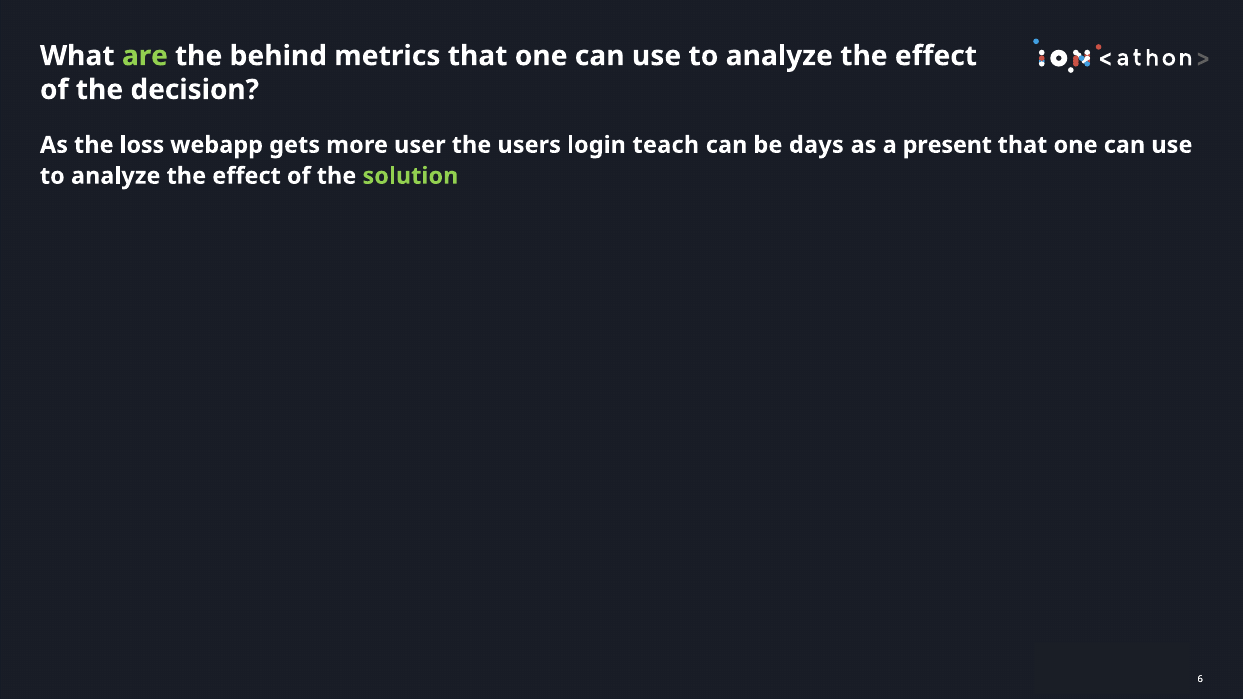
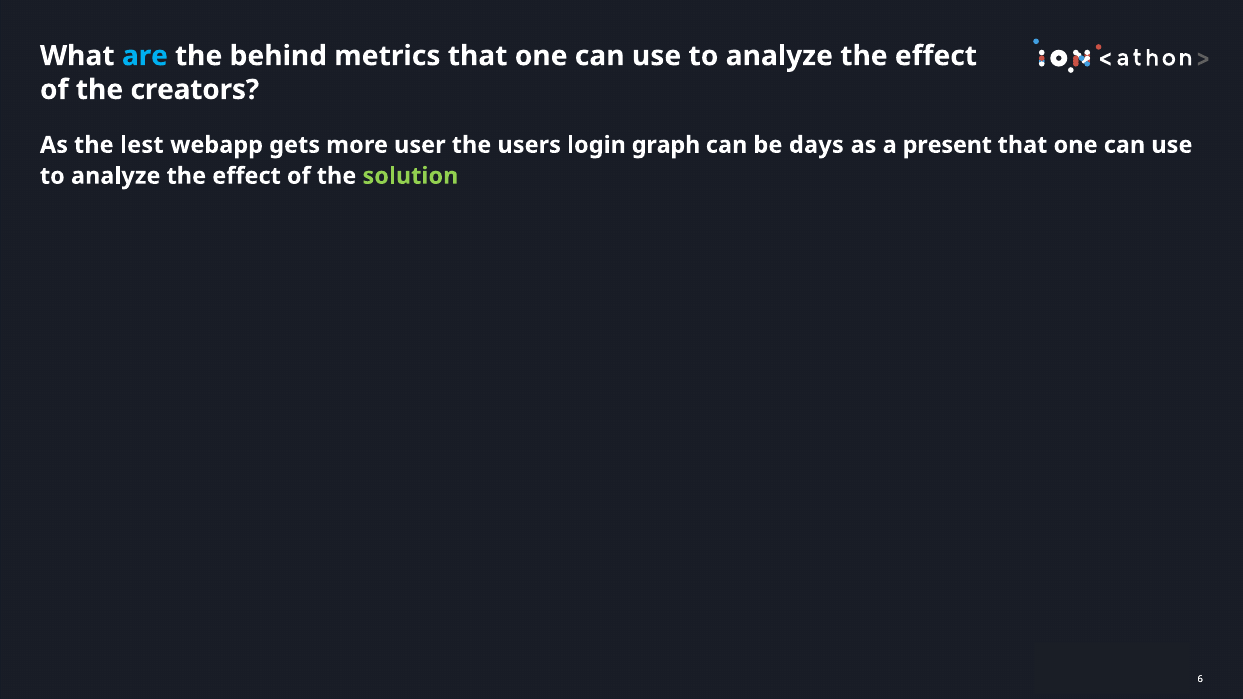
are colour: light green -> light blue (145, 56)
decision: decision -> creators (195, 90)
loss: loss -> lest (142, 145)
teach: teach -> graph (666, 145)
